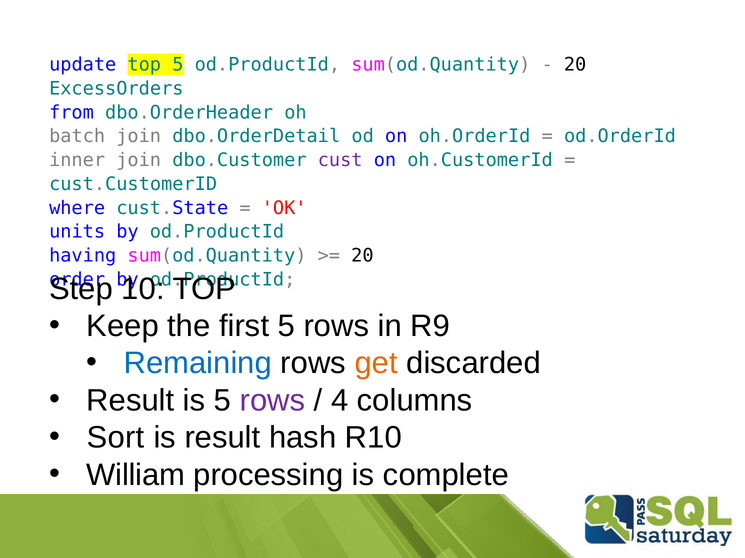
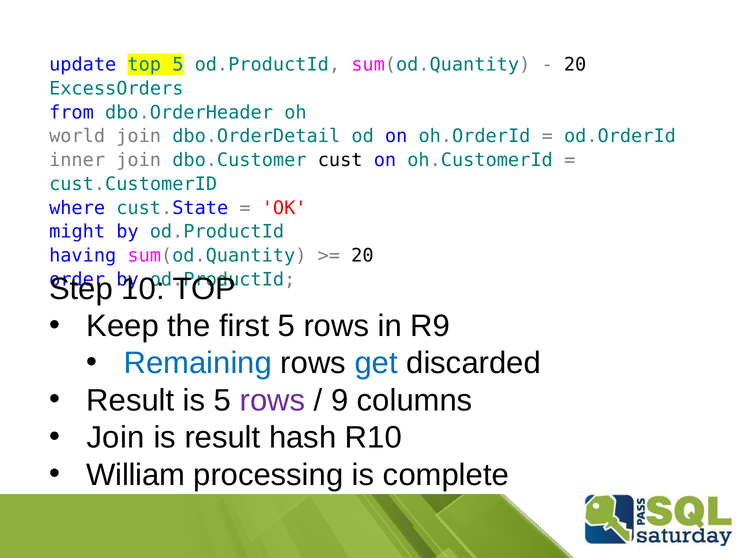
batch: batch -> world (77, 136)
cust colour: purple -> black (340, 160)
units: units -> might (77, 232)
get colour: orange -> blue (376, 364)
4: 4 -> 9 (340, 401)
Sort: Sort -> Join (116, 438)
